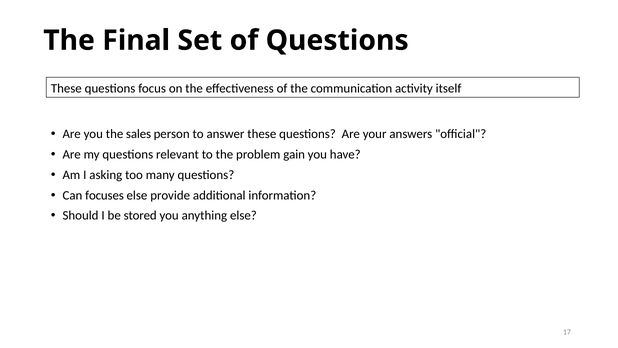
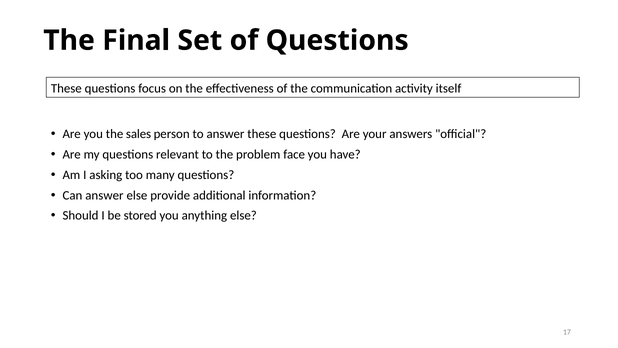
gain: gain -> face (294, 154)
Can focuses: focuses -> answer (104, 195)
